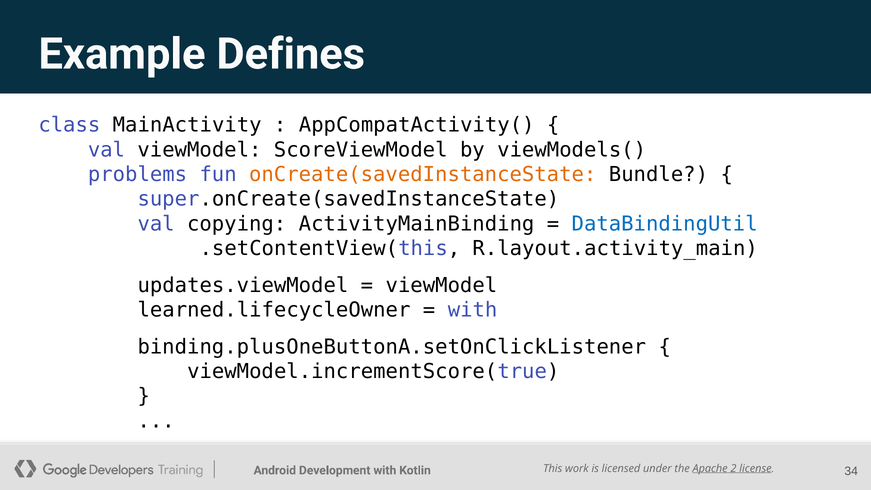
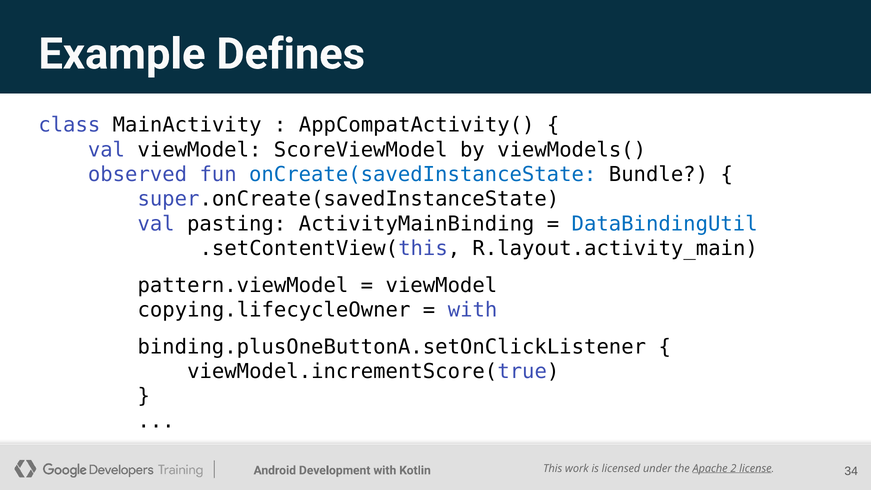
problems: problems -> observed (138, 174)
onCreate(savedInstanceState colour: orange -> blue (423, 174)
copying: copying -> pasting (237, 224)
updates.viewModel: updates.viewModel -> pattern.viewModel (243, 285)
learned.lifecycleOwner: learned.lifecycleOwner -> copying.lifecycleOwner (274, 310)
